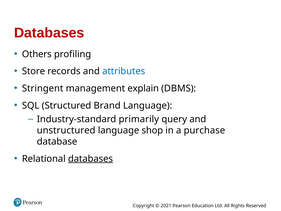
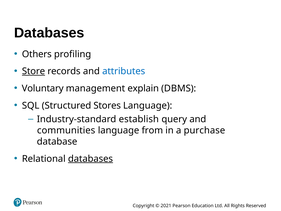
Databases colour: red -> black (49, 33)
Store underline: none -> present (33, 71)
Stringent: Stringent -> Voluntary (43, 88)
Brand: Brand -> Stores (107, 105)
primarily: primarily -> establish (139, 119)
unstructured: unstructured -> communities (66, 130)
shop: shop -> from (152, 130)
